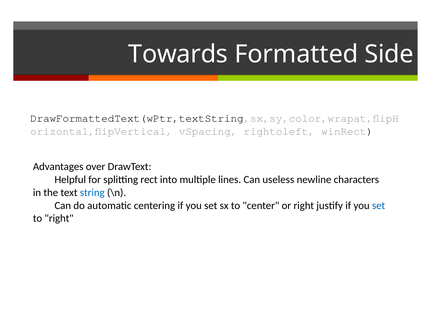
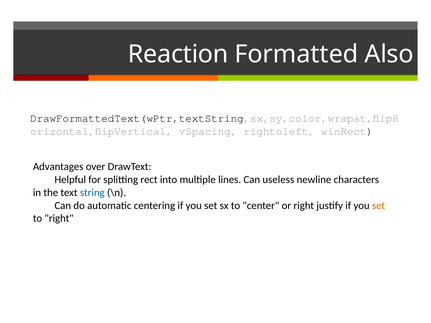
Towards: Towards -> Reaction (178, 54)
Side: Side -> Also (389, 54)
set colour: blue -> orange (379, 206)
